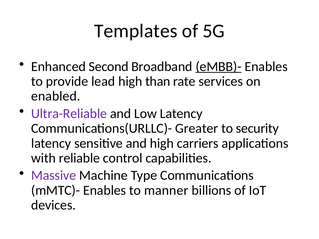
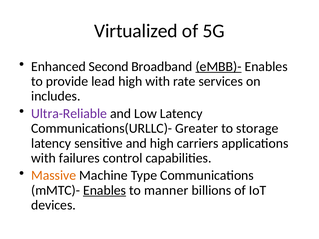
Templates: Templates -> Virtualized (136, 31)
high than: than -> with (158, 81)
enabled: enabled -> includes (56, 96)
security: security -> storage (257, 129)
reliable: reliable -> failures (79, 158)
Massive colour: purple -> orange (54, 176)
Enables underline: none -> present (105, 190)
